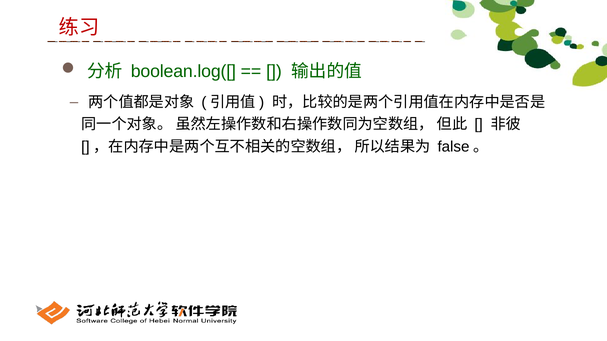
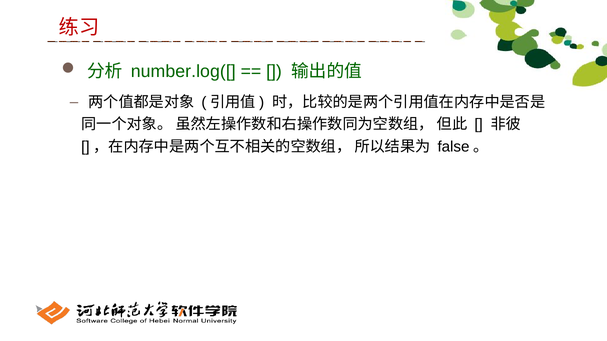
boolean.log([: boolean.log([ -> number.log([ (183, 71)
